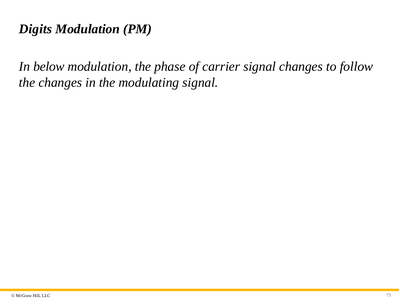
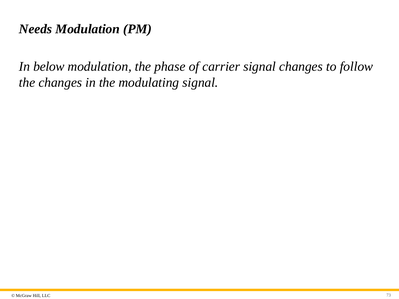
Digits: Digits -> Needs (36, 29)
